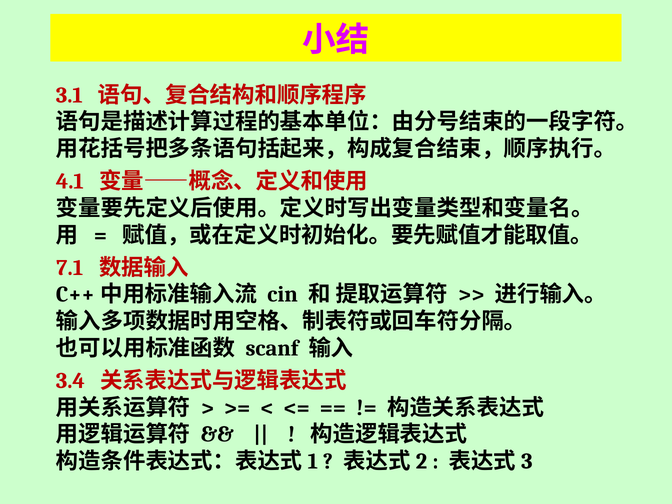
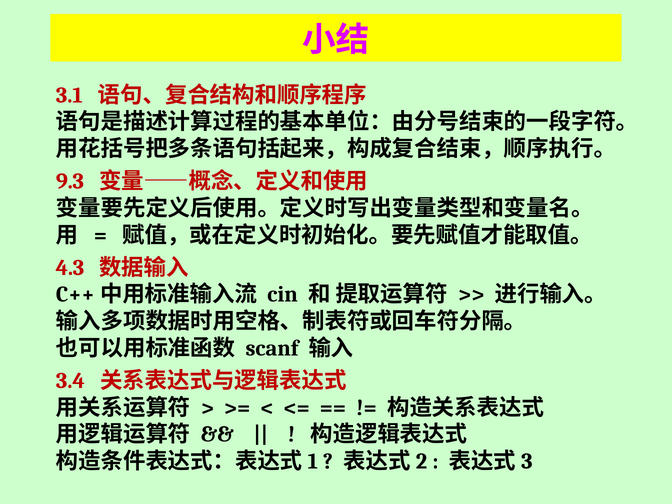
4.1: 4.1 -> 9.3 (70, 181)
7.1: 7.1 -> 4.3 (70, 268)
